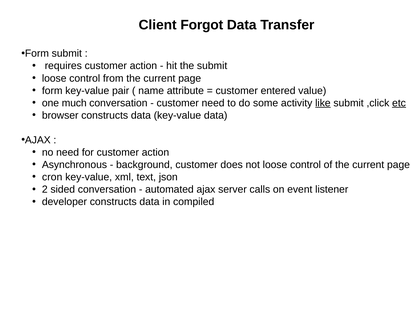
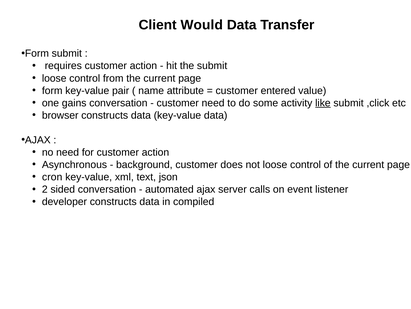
Forgot: Forgot -> Would (202, 25)
much: much -> gains (74, 103)
etc underline: present -> none (399, 103)
